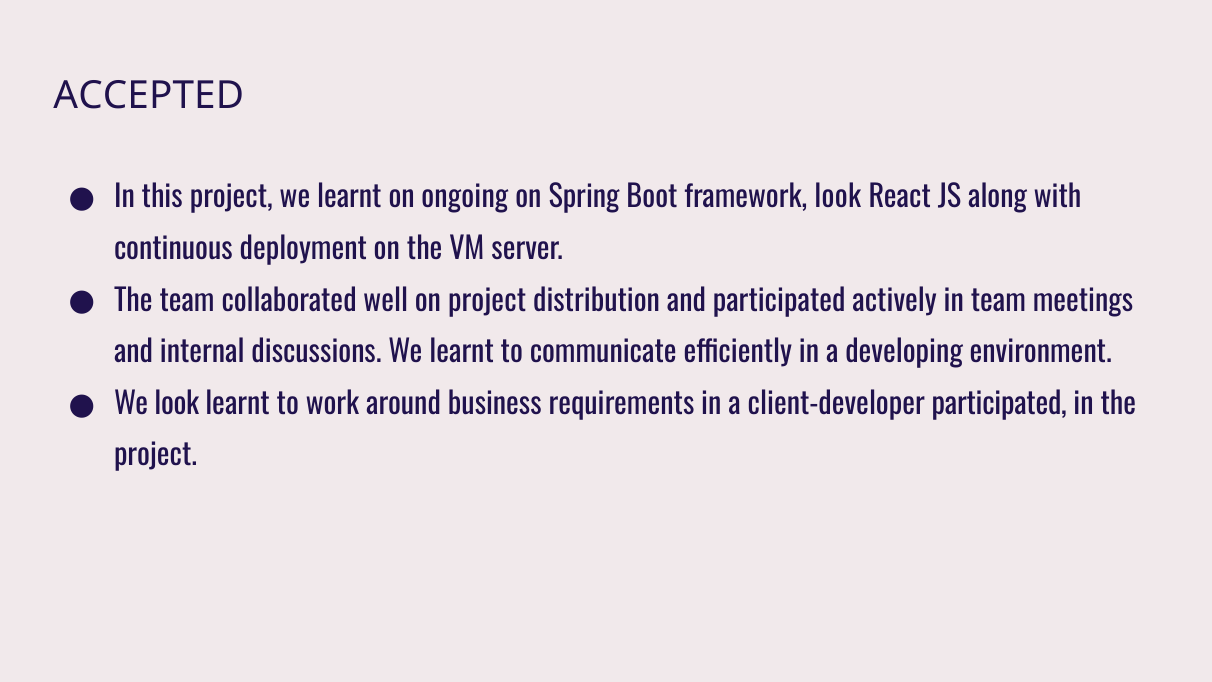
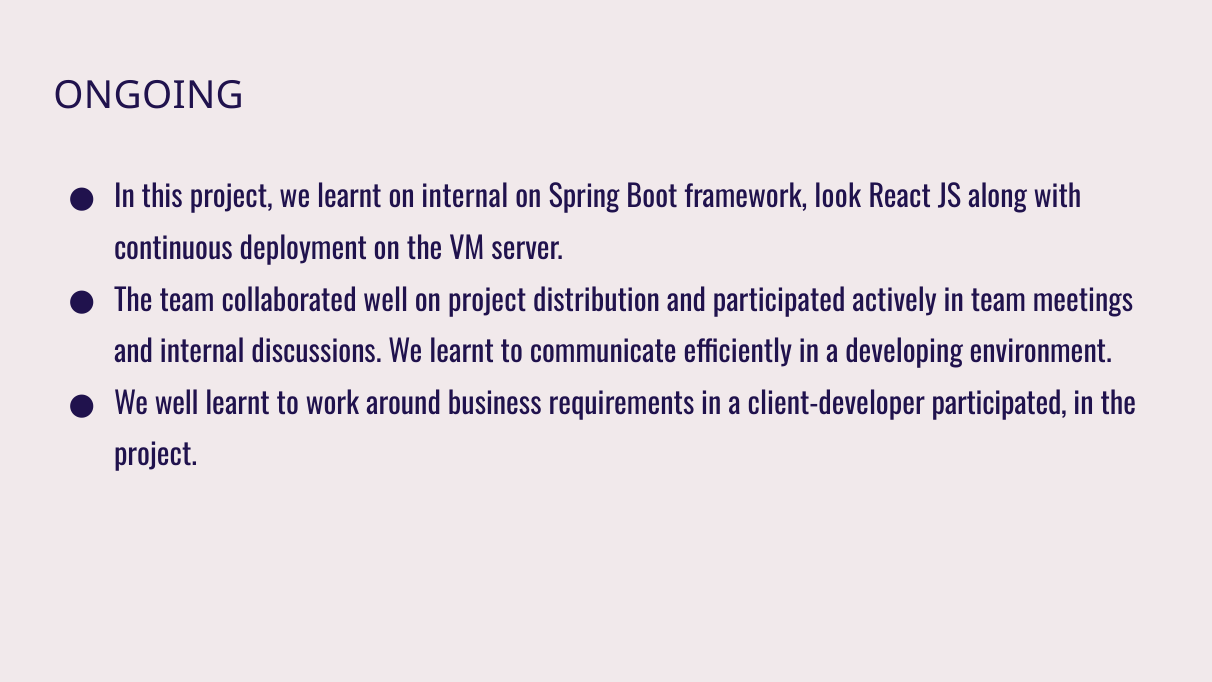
ACCEPTED: ACCEPTED -> ONGOING (149, 96)
on ongoing: ongoing -> internal (465, 198)
We look: look -> well (177, 404)
